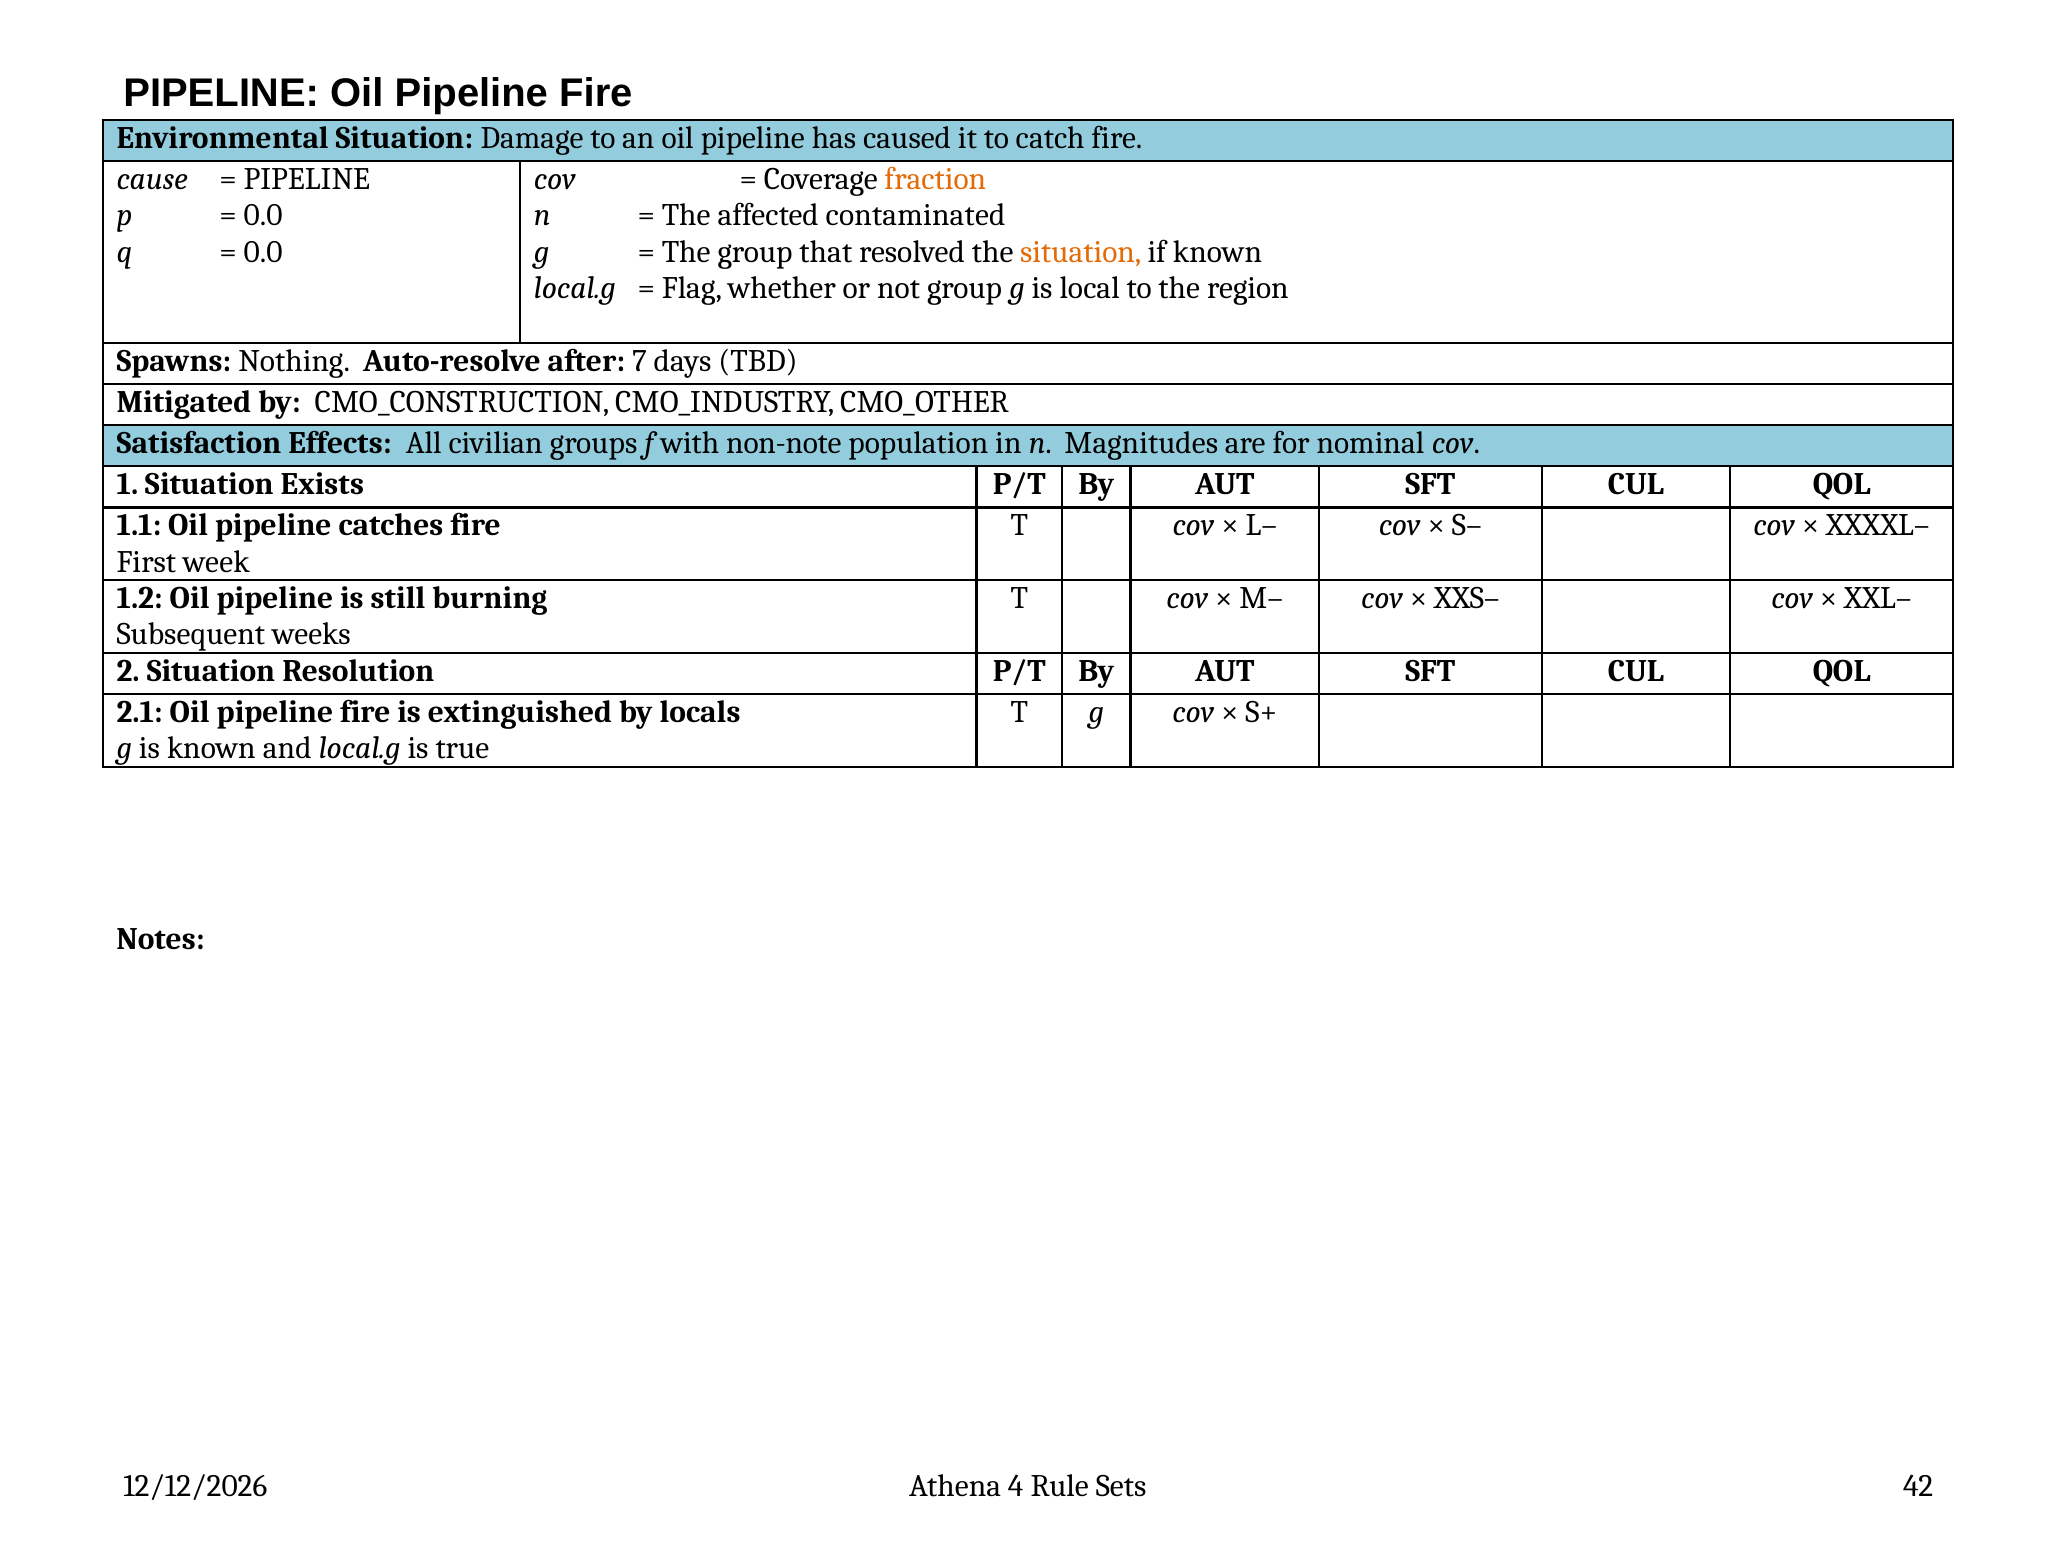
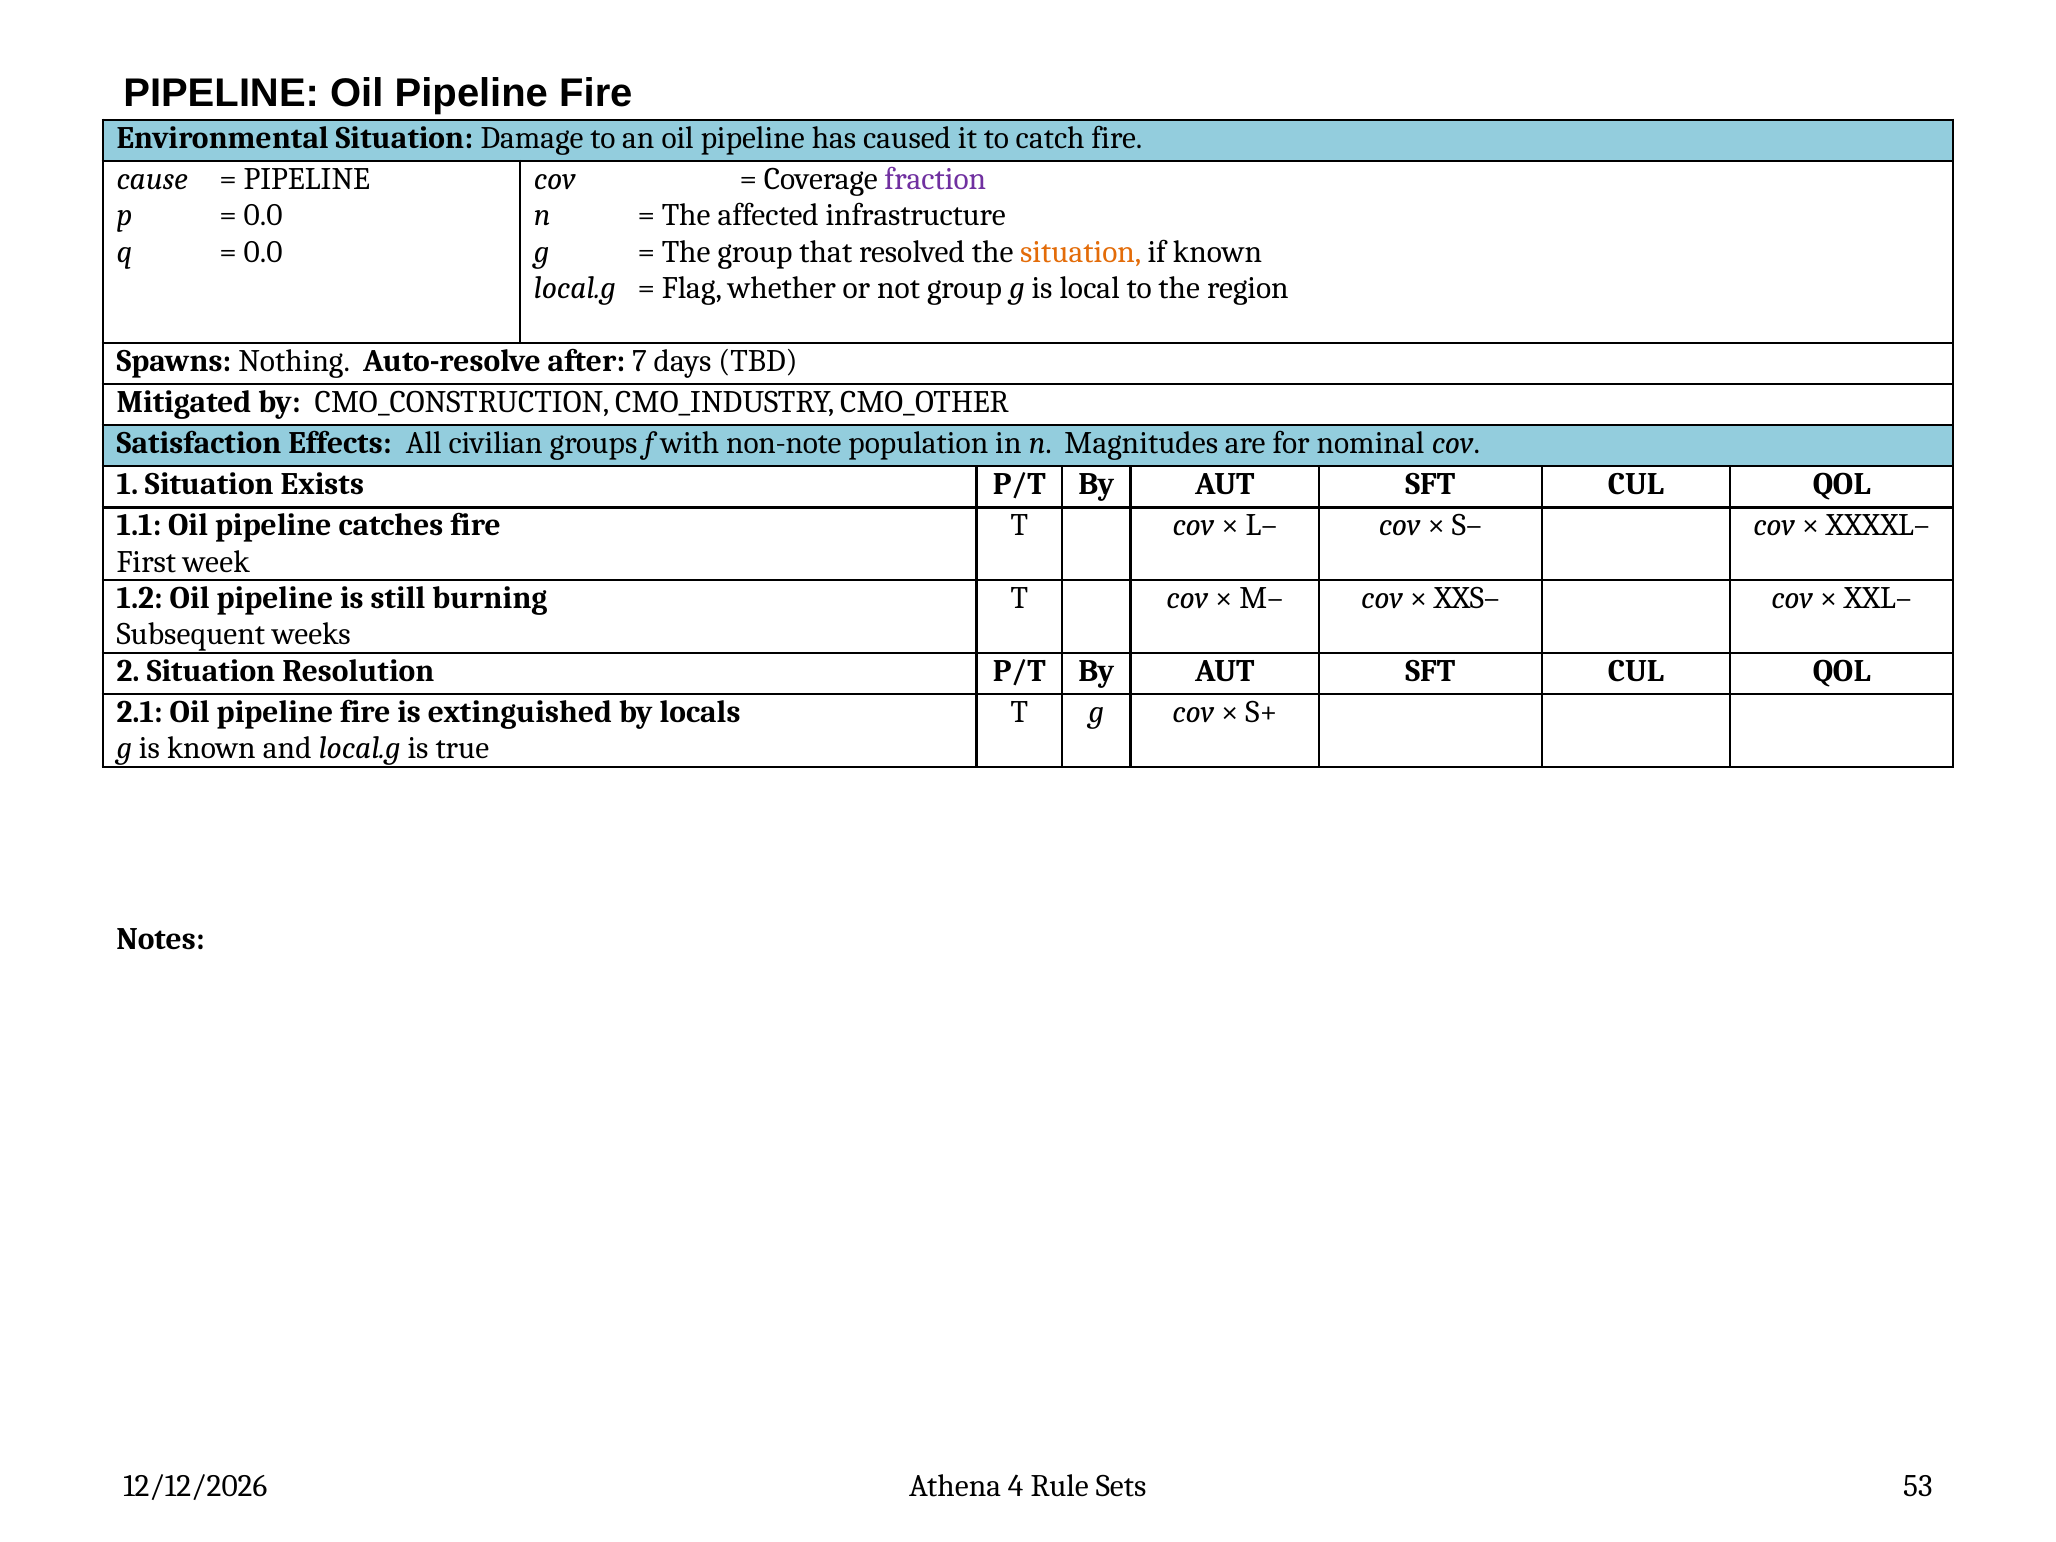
fraction colour: orange -> purple (935, 179)
contaminated: contaminated -> infrastructure (916, 215)
42: 42 -> 53 (1918, 1486)
